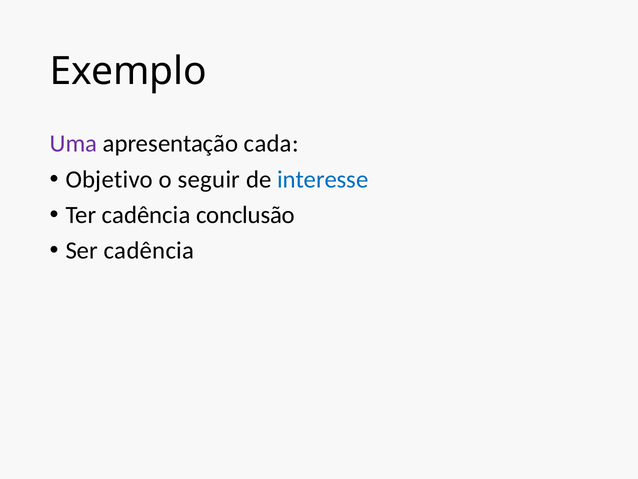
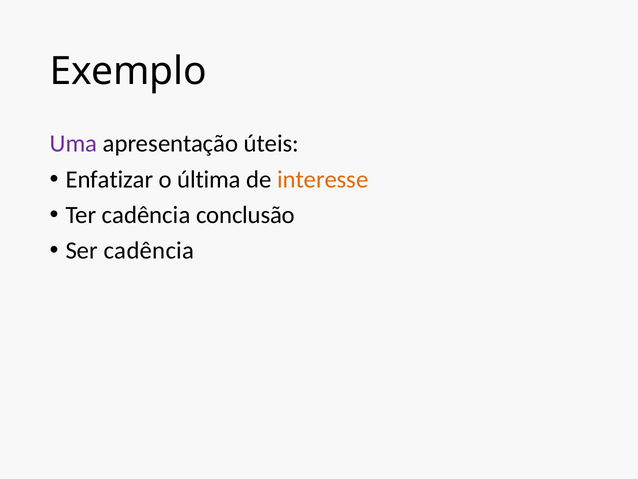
cada: cada -> úteis (271, 144)
Objetivo: Objetivo -> Enfatizar (109, 179)
seguir: seguir -> última (209, 179)
interesse colour: blue -> orange (323, 179)
